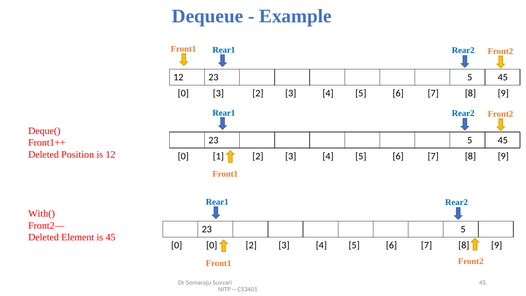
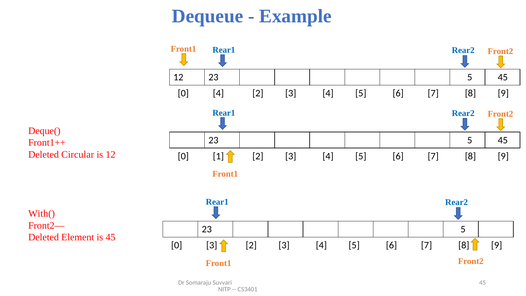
0 3: 3 -> 4 (218, 93)
Position: Position -> Circular (78, 154)
0 0: 0 -> 3 (212, 245)
